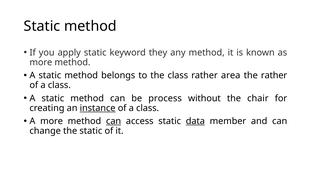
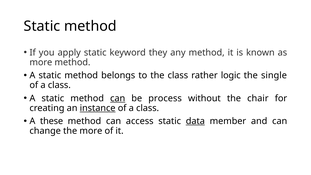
area: area -> logic (231, 75)
the rather: rather -> single (274, 75)
can underline: none -> present (118, 98)
A more: more -> these (52, 121)
can underline: present -> none (114, 121)
the static: static -> more (91, 131)
